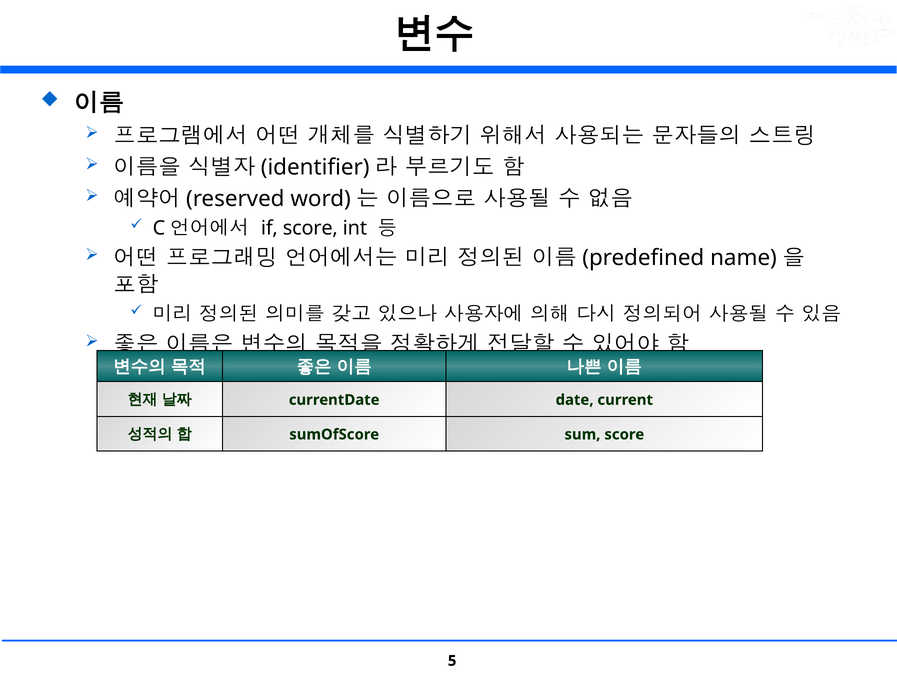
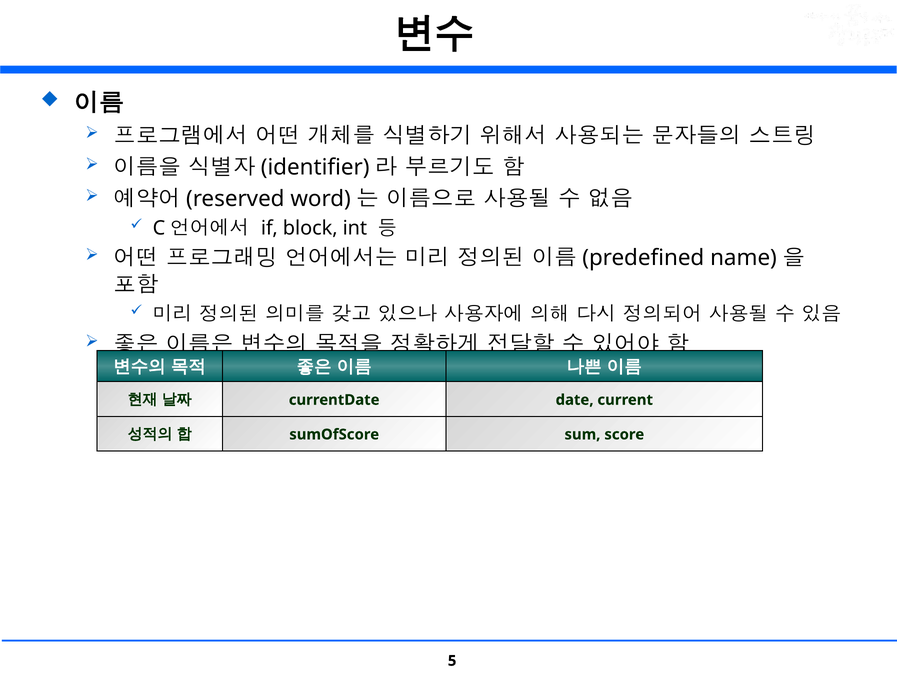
if score: score -> block (310, 228)
